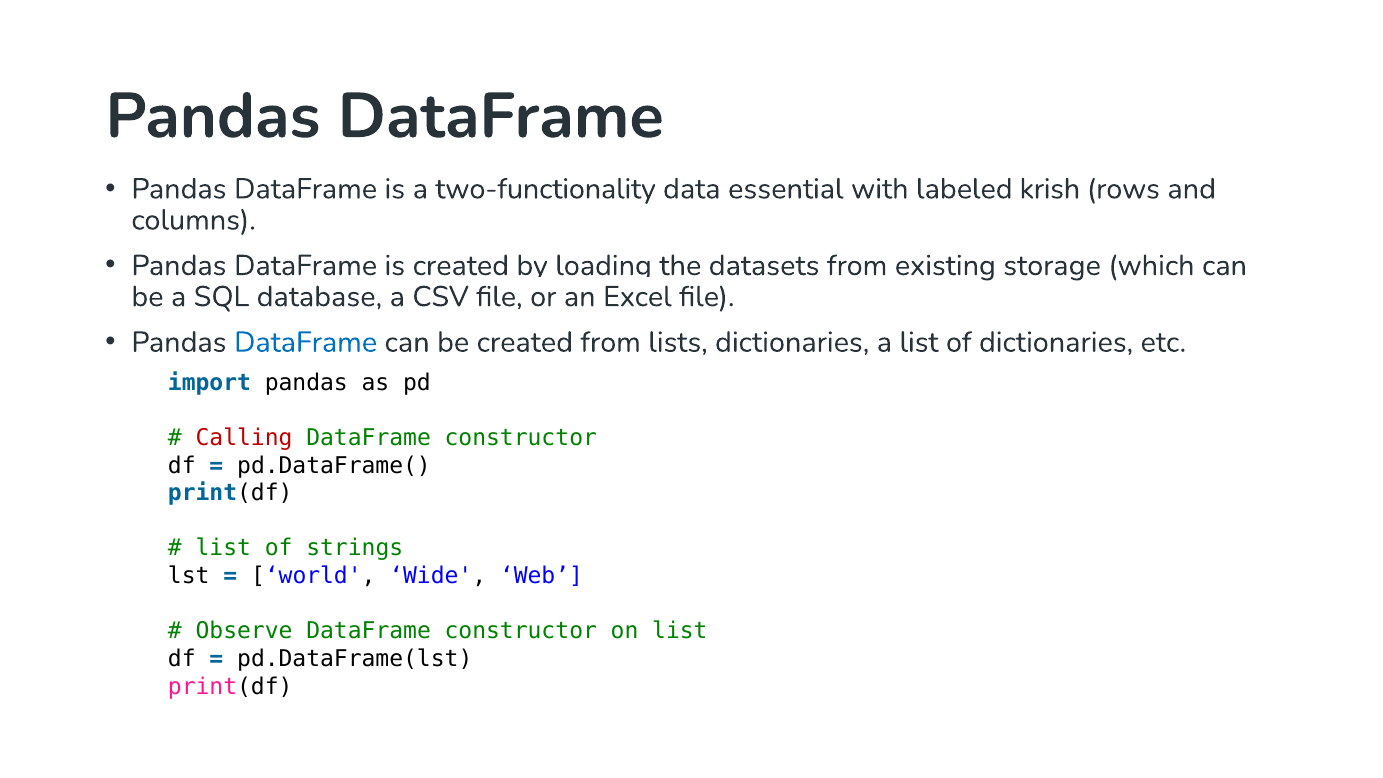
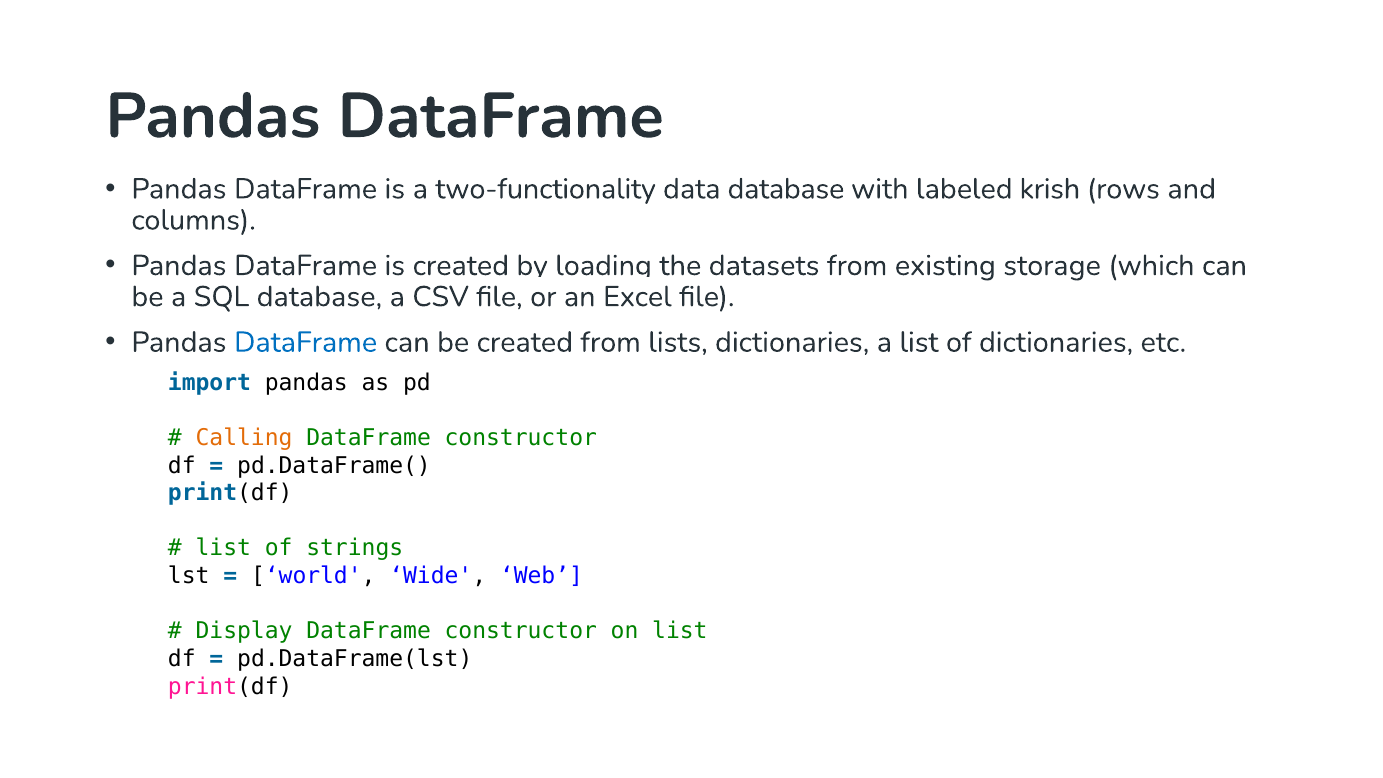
data essential: essential -> database (786, 189)
Calling colour: red -> orange (244, 438)
Observe: Observe -> Display (244, 631)
